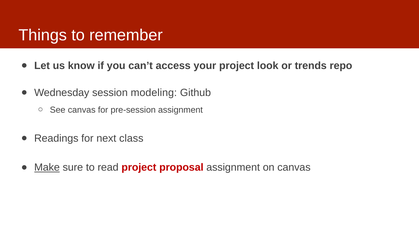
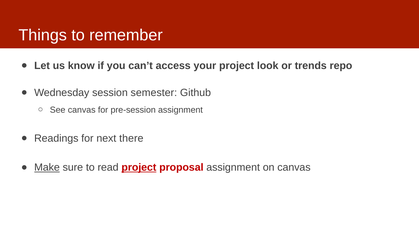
modeling: modeling -> semester (154, 93)
class: class -> there (131, 139)
project underline: none -> present (139, 168)
